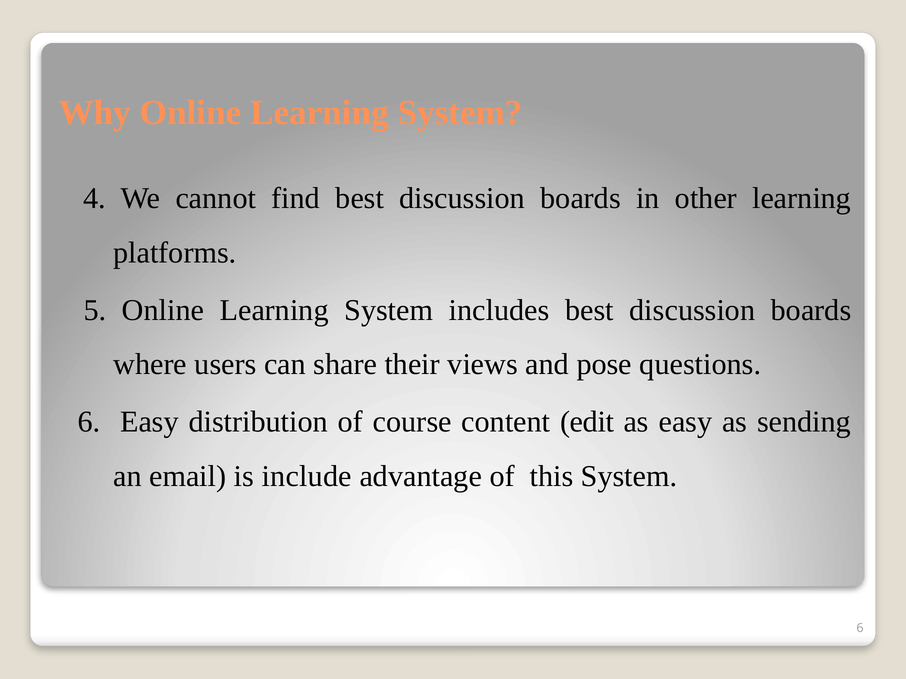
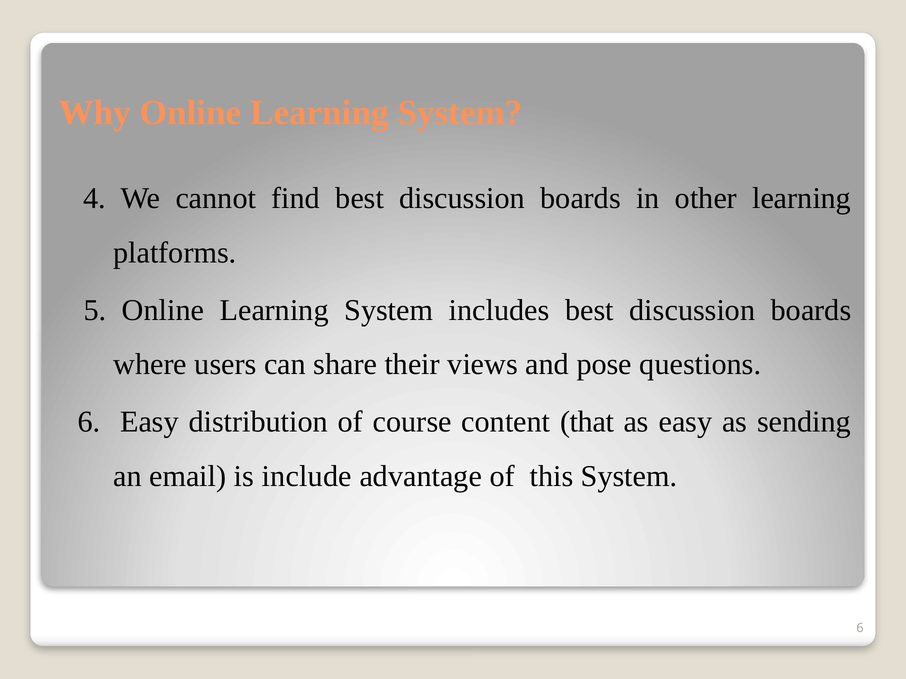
edit: edit -> that (587, 422)
